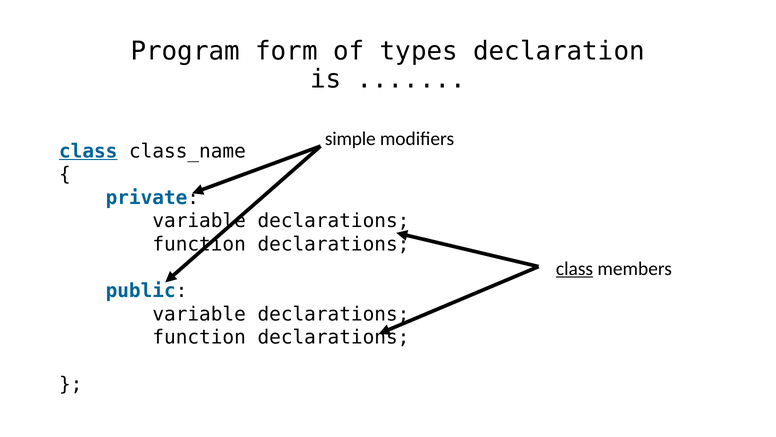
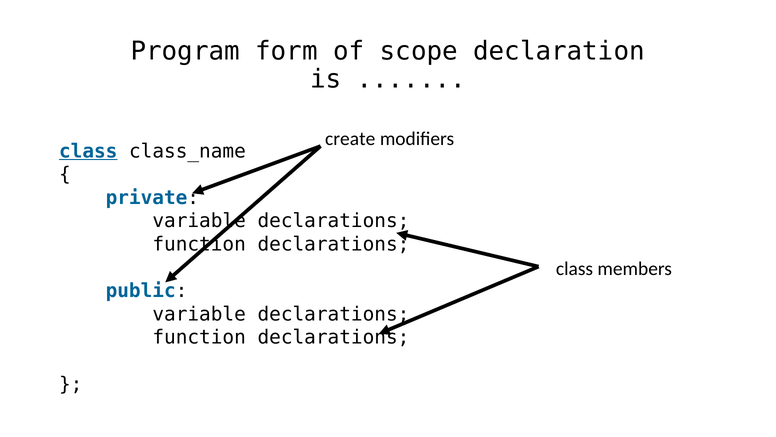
types: types -> scope (419, 51)
simple: simple -> create (350, 139)
class underline: present -> none (575, 268)
